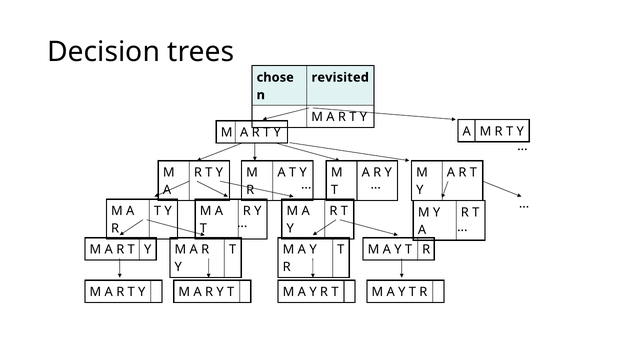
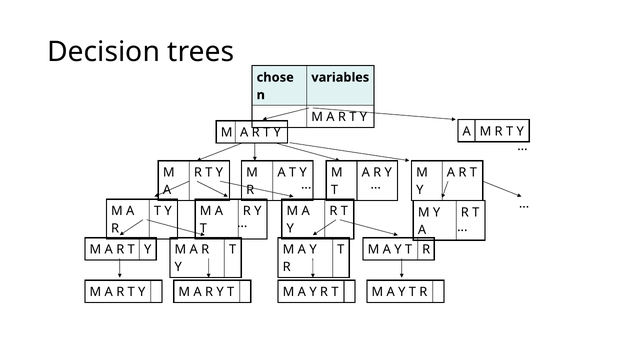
revisited: revisited -> variables (340, 78)
